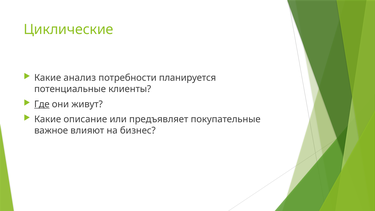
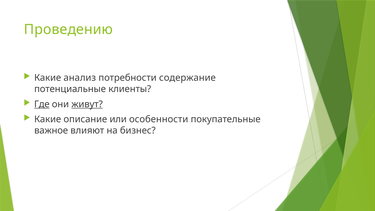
Циклические: Циклические -> Проведению (68, 30)
планируется: планируется -> содержание (187, 78)
живут underline: none -> present (87, 104)
предъявляет: предъявляет -> особенности (159, 119)
